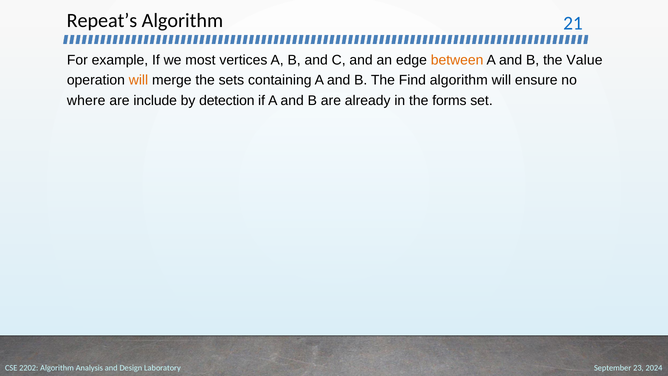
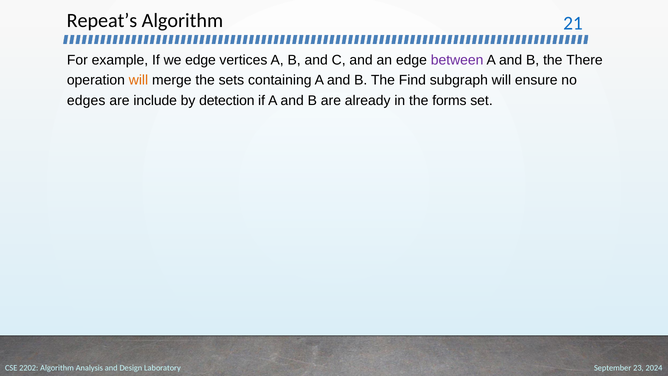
we most: most -> edge (200, 60)
between colour: orange -> purple (457, 60)
Value: Value -> There (585, 60)
Find algorithm: algorithm -> subgraph (459, 80)
where: where -> edges (86, 100)
